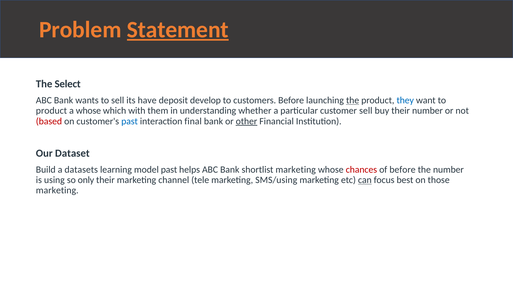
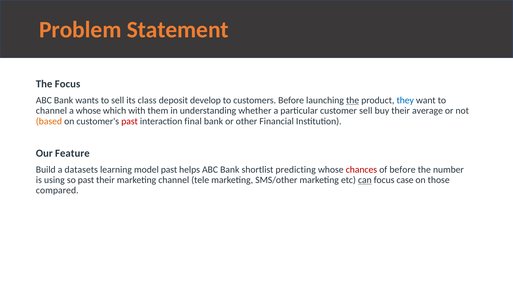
Statement underline: present -> none (178, 30)
The Select: Select -> Focus (68, 84)
have: have -> class (147, 100)
product: product -> channel (51, 111)
their number: number -> average (428, 111)
based colour: red -> orange (49, 121)
past colour: blue -> red (130, 121)
other underline: present -> none (247, 121)
Dataset: Dataset -> Feature (72, 153)
shortlist marketing: marketing -> predicting (296, 169)
so only: only -> past (86, 180)
SMS/using: SMS/using -> SMS/other (276, 180)
best: best -> case (405, 180)
marketing: marketing -> compared (57, 190)
